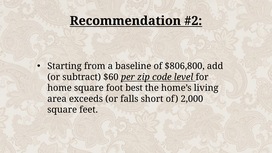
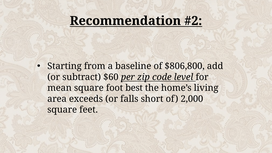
home: home -> mean (60, 88)
